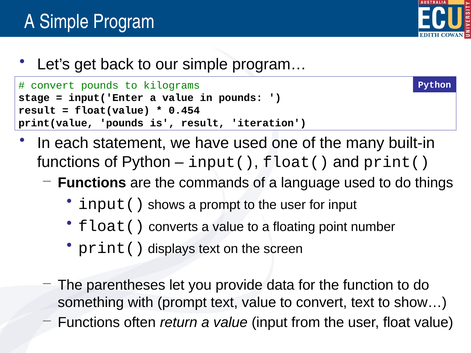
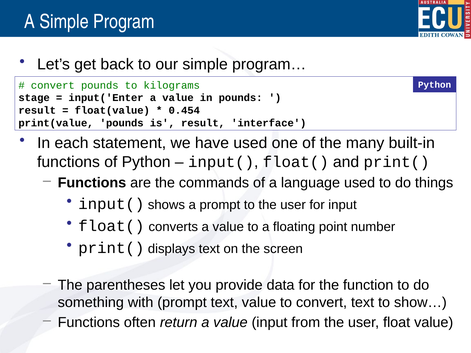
iteration: iteration -> interface (269, 123)
